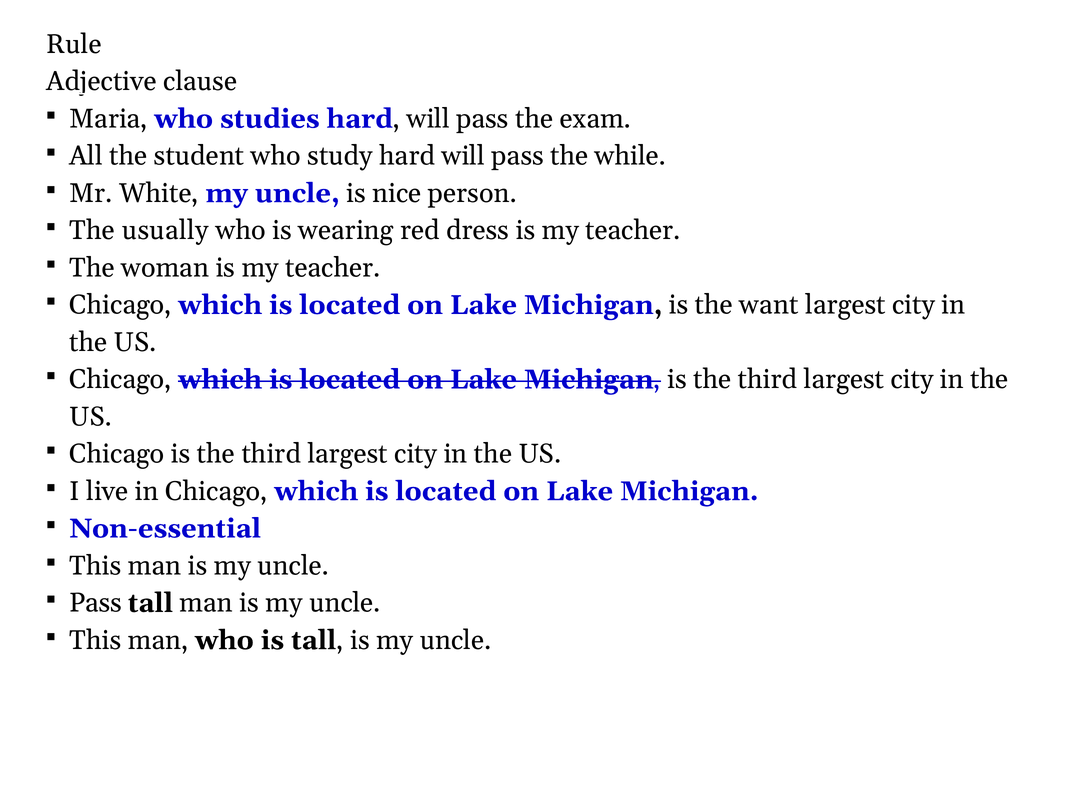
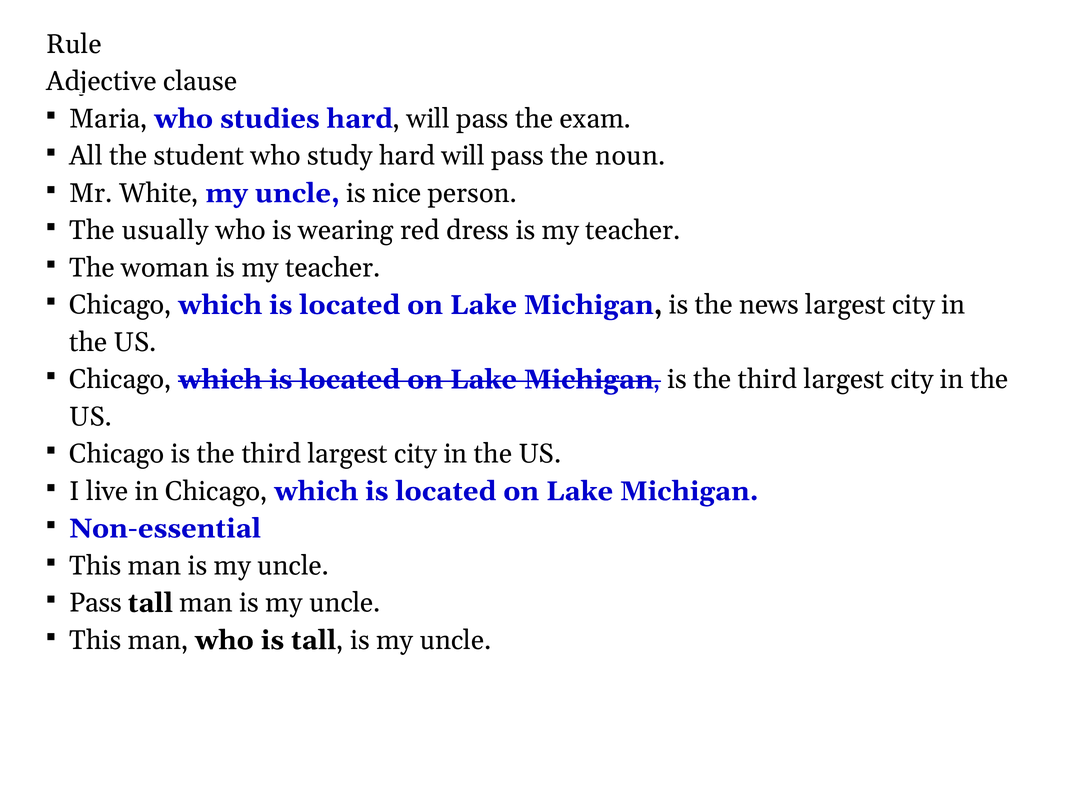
while: while -> noun (630, 156)
want: want -> news (769, 305)
